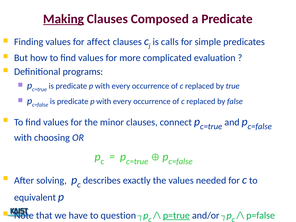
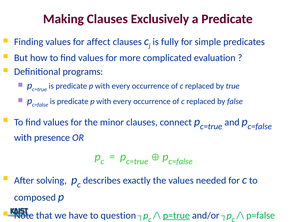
Making underline: present -> none (64, 19)
Composed: Composed -> Exclusively (160, 19)
calls: calls -> fully (170, 42)
choosing: choosing -> presence (52, 138)
equivalent: equivalent -> composed (35, 197)
